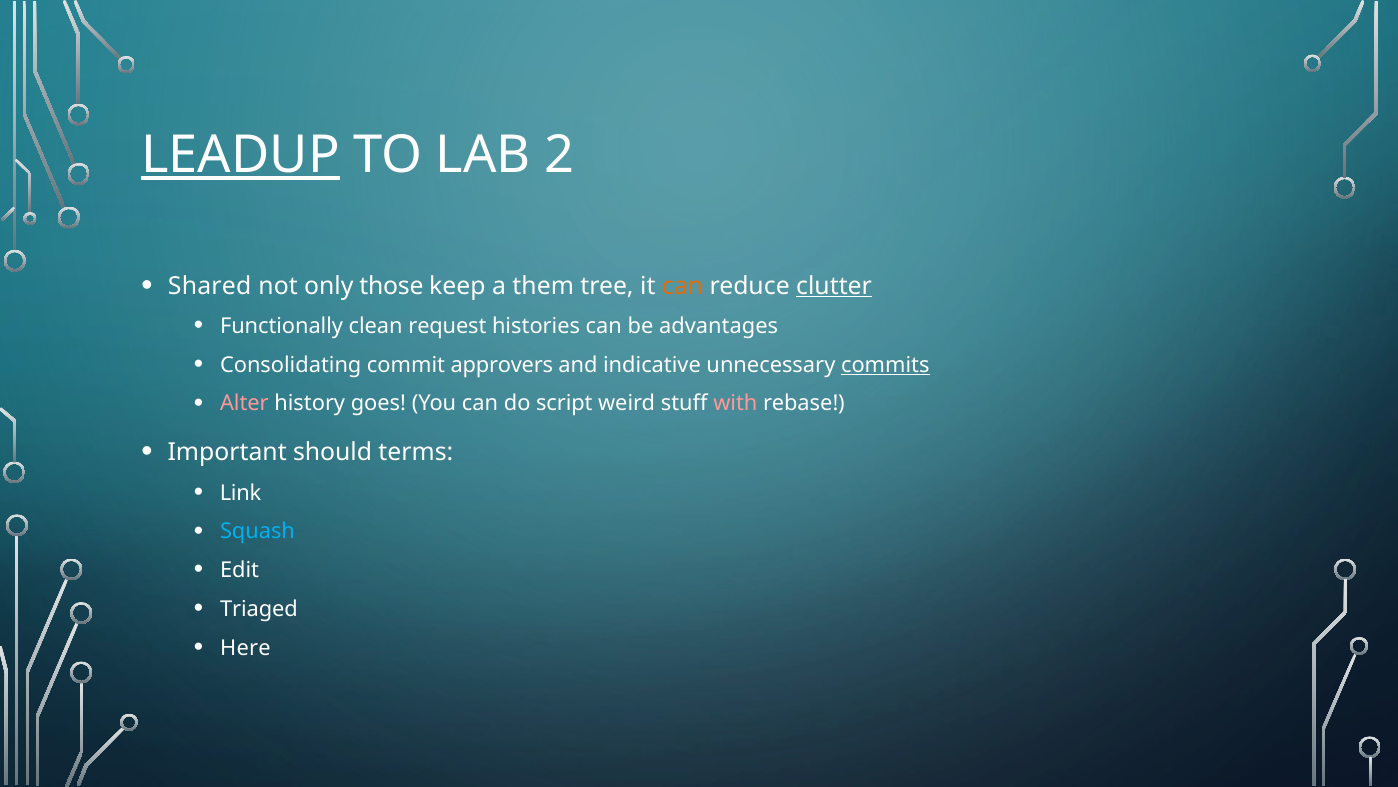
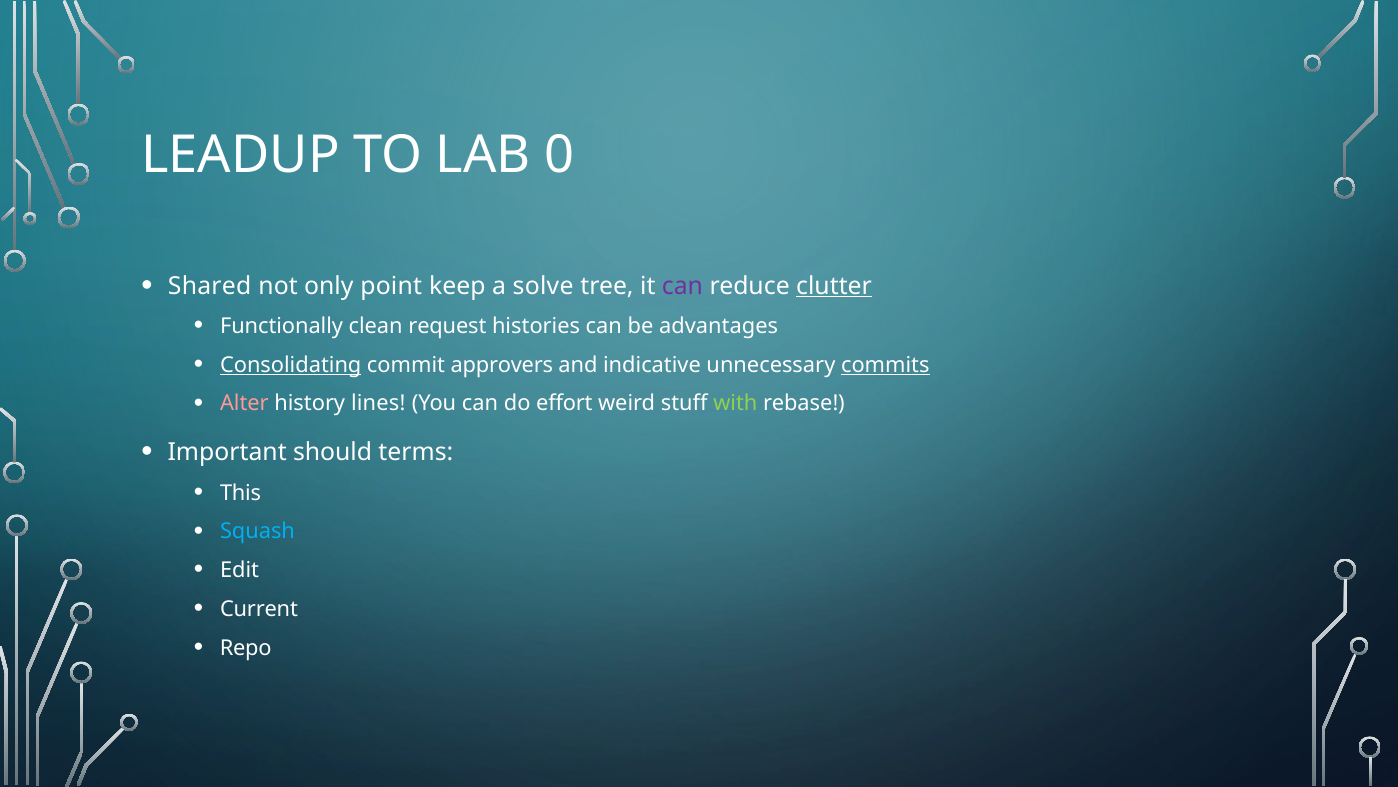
LEADUP underline: present -> none (241, 155)
2: 2 -> 0 (560, 155)
those: those -> point (391, 286)
them: them -> solve (543, 286)
can colour: orange -> purple (682, 286)
Consolidating underline: none -> present (291, 365)
goes: goes -> lines (378, 403)
script: script -> effort (564, 403)
with colour: pink -> light green (735, 403)
Link: Link -> This (241, 492)
Triaged: Triaged -> Current (259, 609)
Here: Here -> Repo (246, 647)
